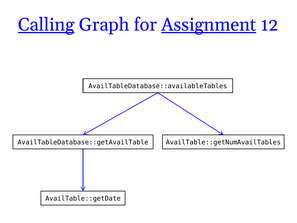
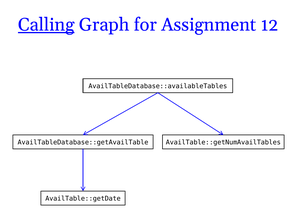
Assignment underline: present -> none (209, 25)
